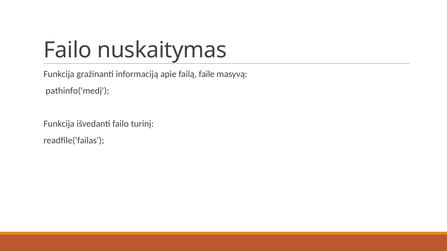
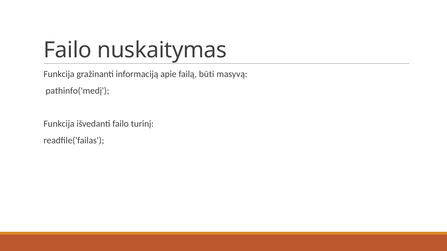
faile: faile -> būti (207, 74)
